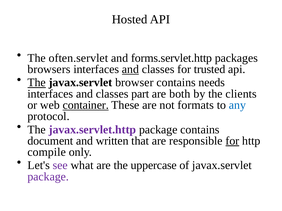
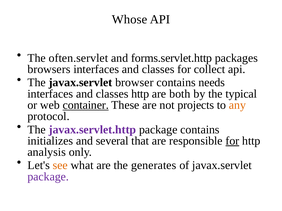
Hosted: Hosted -> Whose (130, 19)
and underline: present -> none (130, 69)
trusted: trusted -> collect (210, 69)
The underline: present -> none (37, 83)
classes part: part -> http (140, 94)
clients: clients -> typical (241, 94)
formats: formats -> projects (196, 105)
any colour: blue -> orange (237, 105)
document: document -> initializes (50, 141)
written: written -> several (112, 141)
compile: compile -> analysis (47, 152)
see colour: purple -> orange (60, 166)
uppercase: uppercase -> generates (154, 166)
